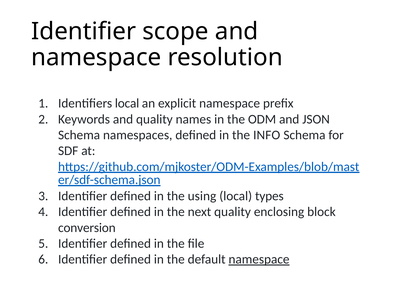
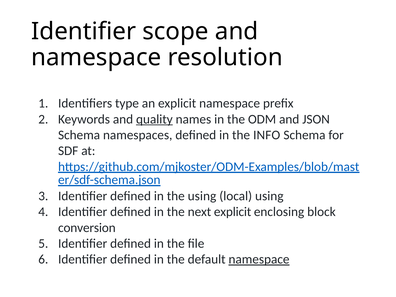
Identifiers local: local -> type (127, 103)
quality underline: none -> present (154, 119)
local types: types -> using (269, 196)
next quality: quality -> explicit (233, 212)
